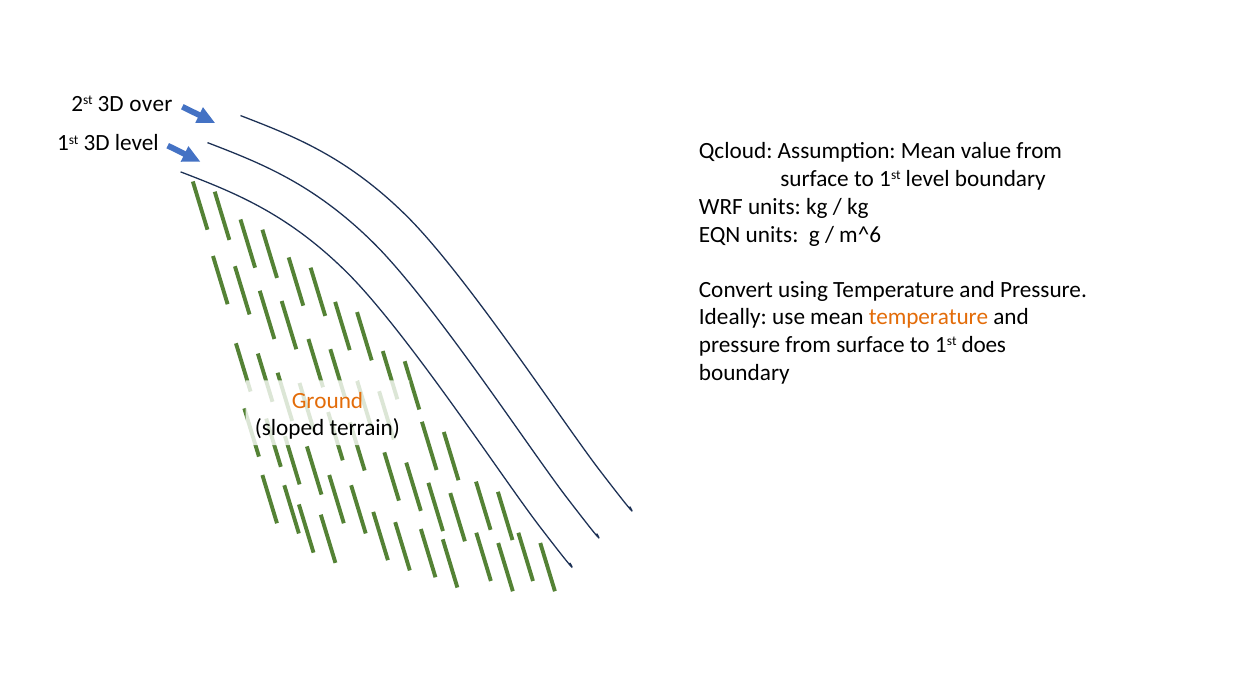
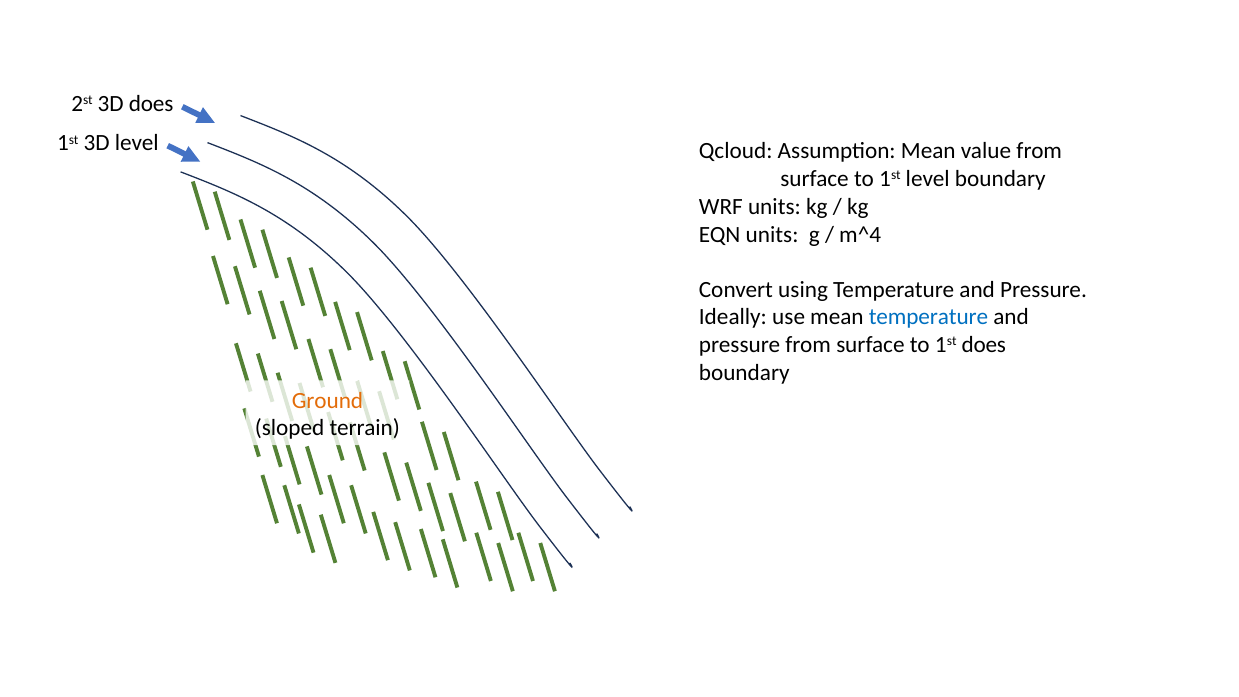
3D over: over -> does (151, 104)
m^6: m^6 -> m^4 (860, 234)
temperature colour: orange -> blue (929, 317)
